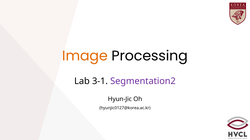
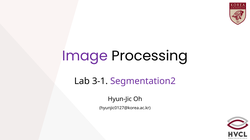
Image colour: orange -> purple (85, 56)
